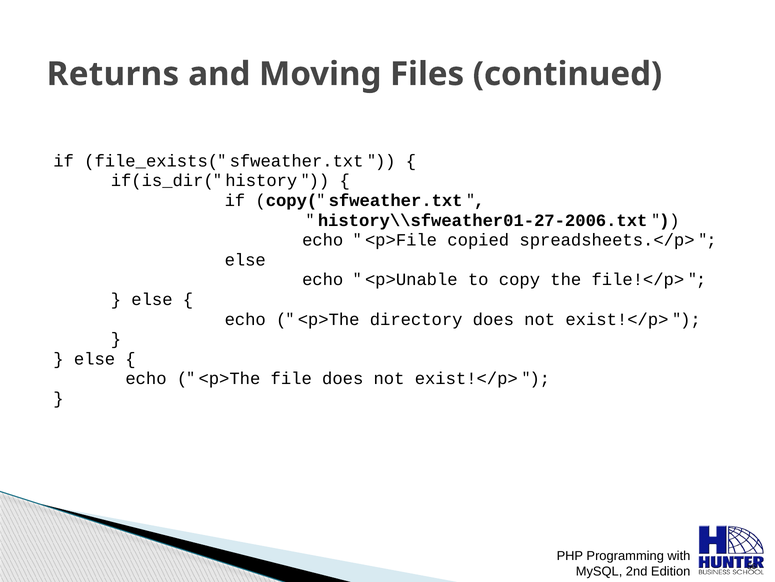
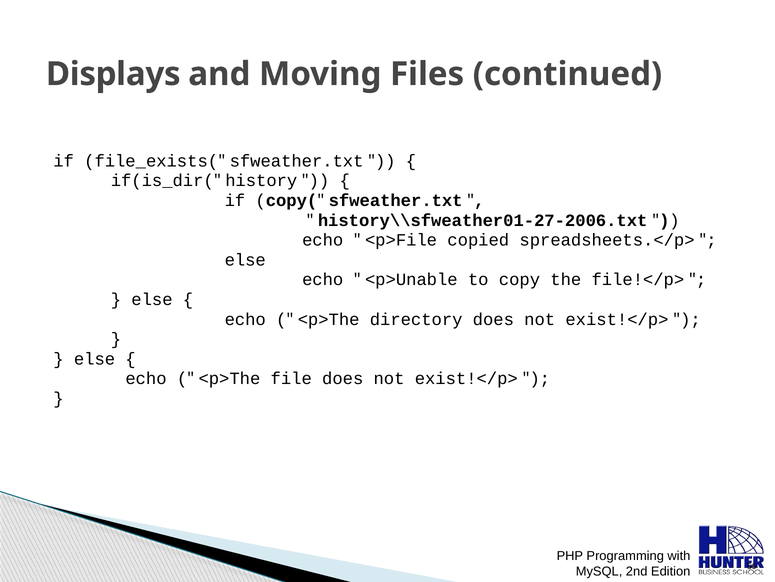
Returns: Returns -> Displays (113, 74)
